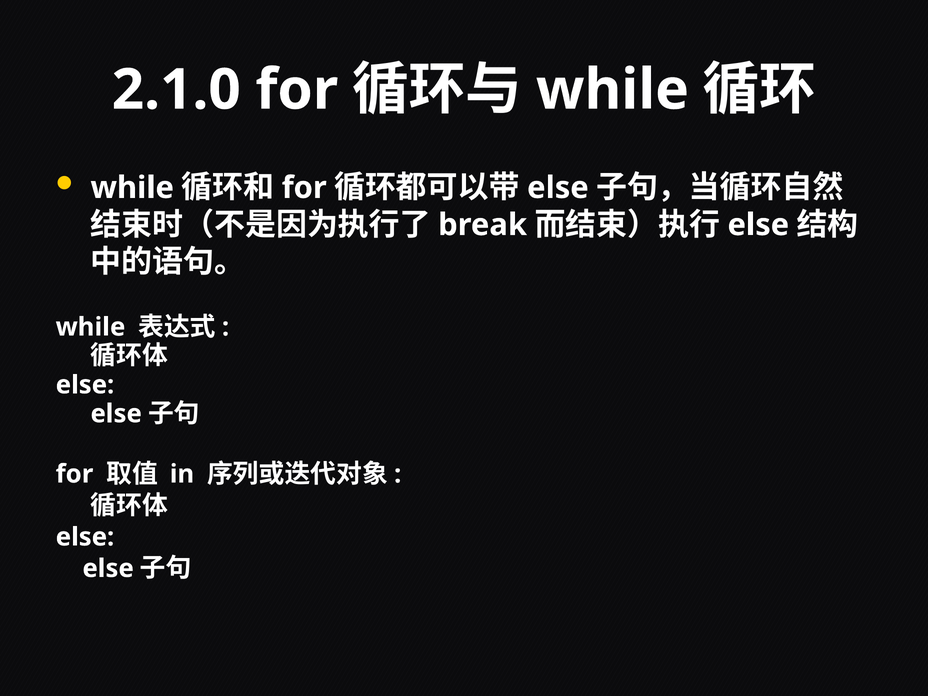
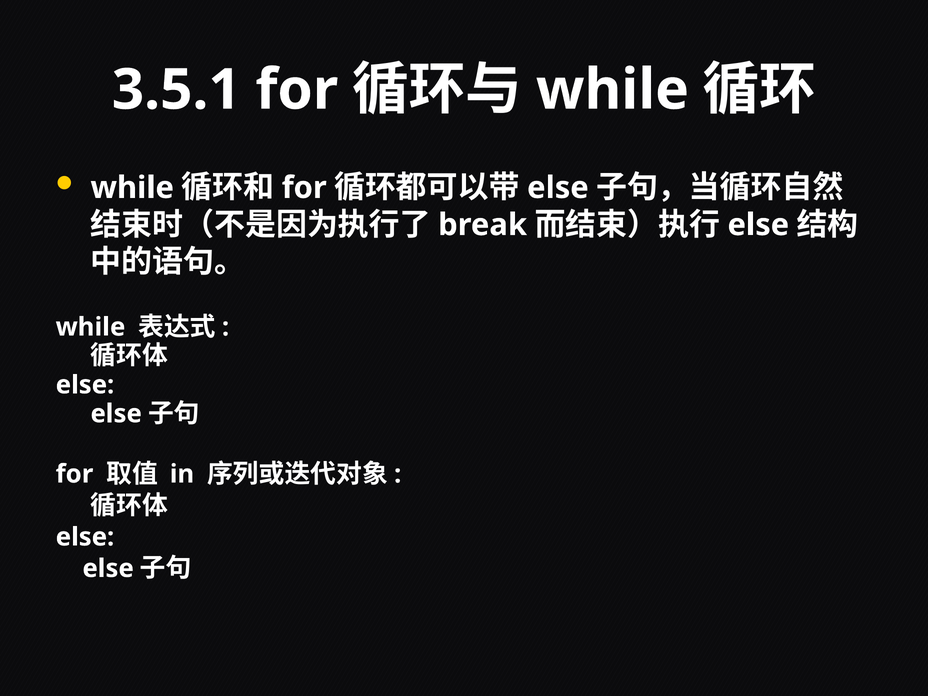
2.1.0: 2.1.0 -> 3.5.1 (176, 90)
